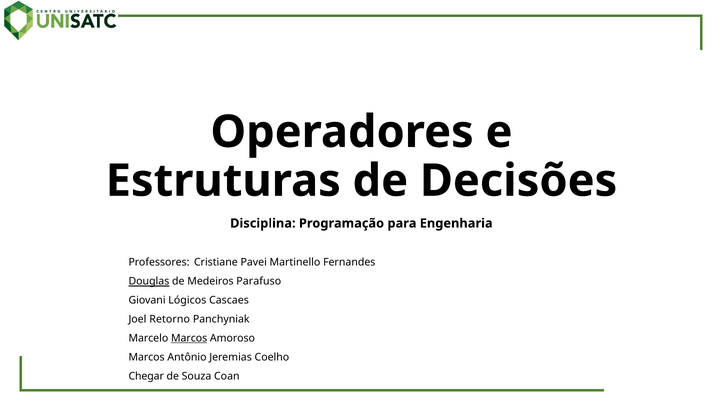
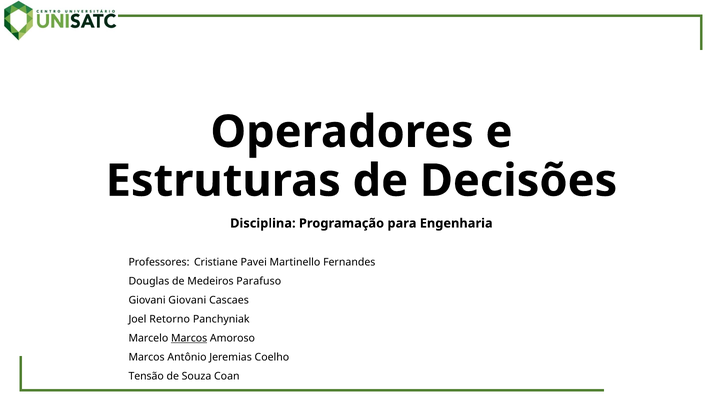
Douglas underline: present -> none (149, 281)
Giovani Lógicos: Lógicos -> Giovani (187, 300)
Chegar: Chegar -> Tensão (146, 376)
